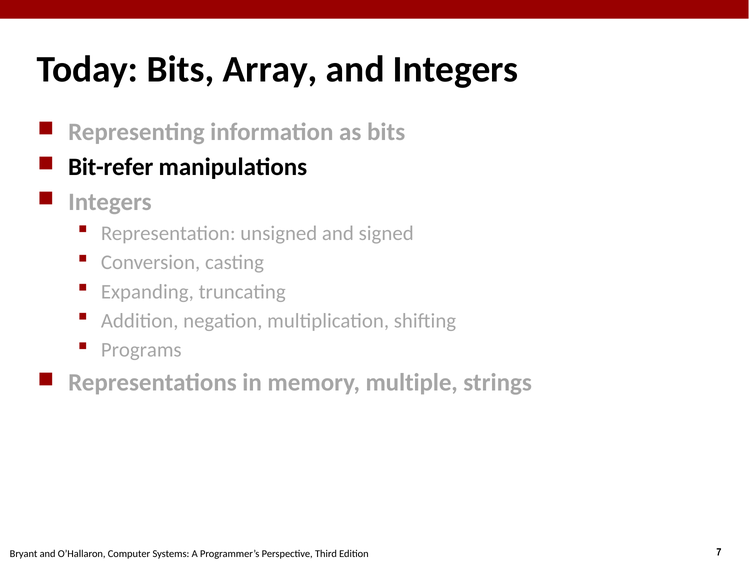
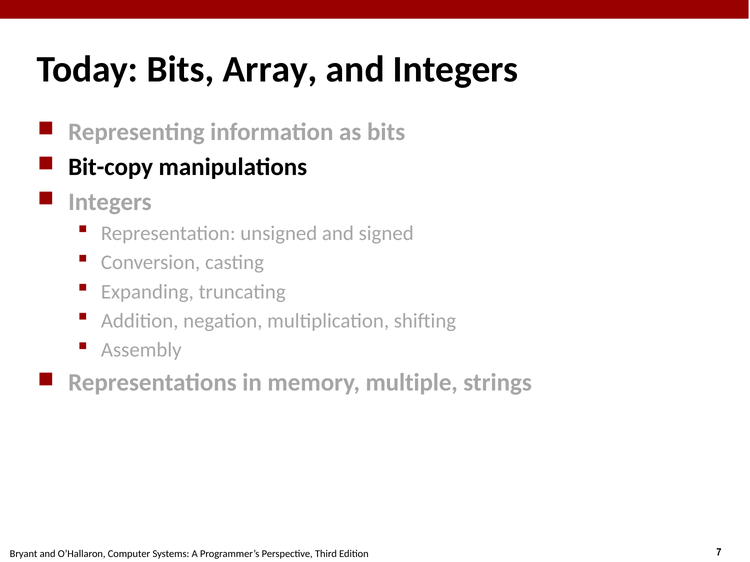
Bit-refer: Bit-refer -> Bit-copy (111, 167)
Programs: Programs -> Assembly (141, 350)
